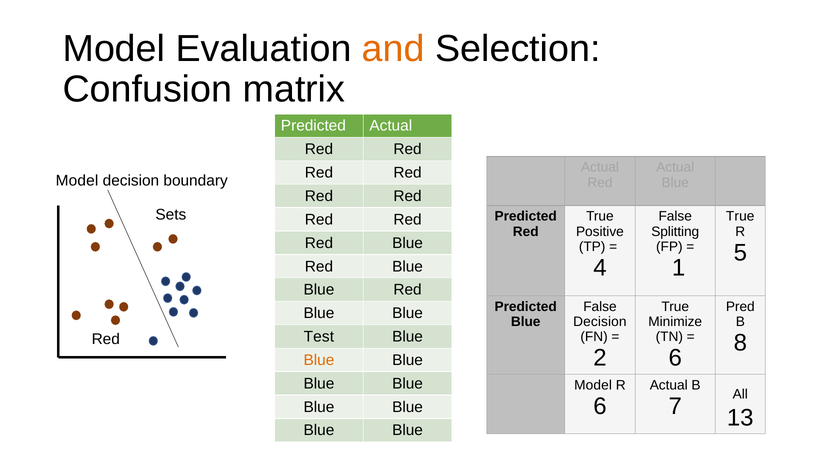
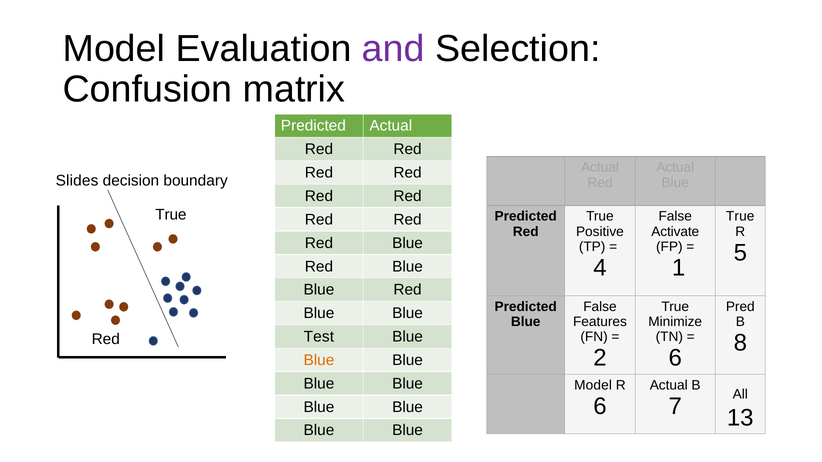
and colour: orange -> purple (393, 49)
Model: Model -> Slides (77, 181)
Sets: Sets -> True (171, 215)
Splitting: Splitting -> Activate (675, 232)
Decision: Decision -> Features (600, 322)
